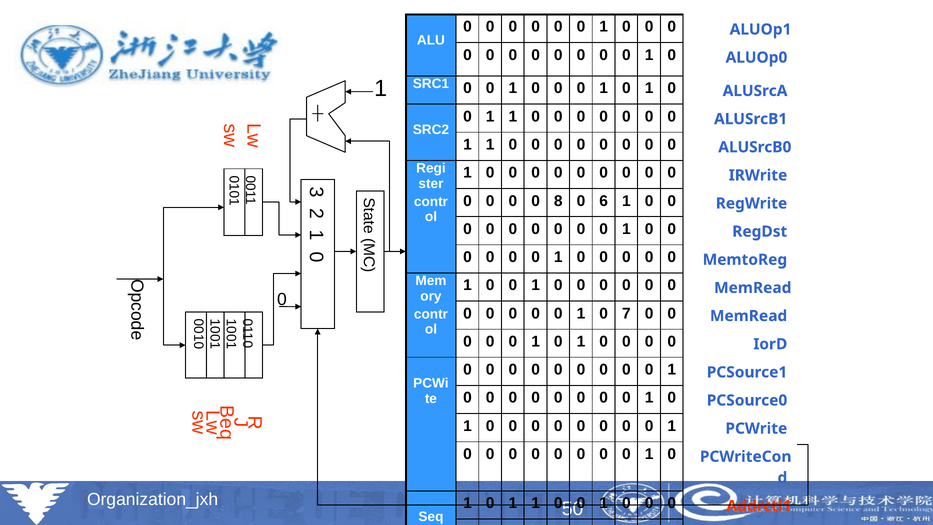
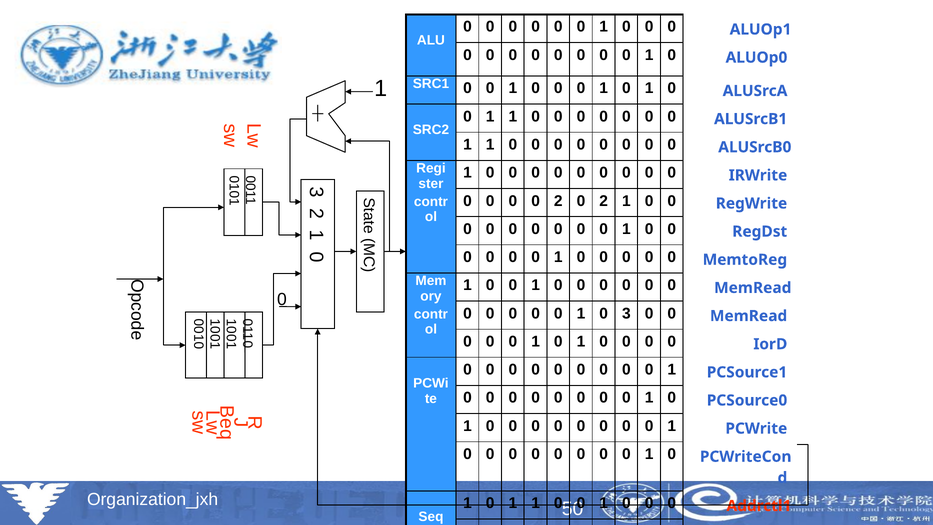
0 0 8: 8 -> 2 (558, 201)
6: 6 -> 2 (604, 201)
0 7: 7 -> 3 (626, 313)
